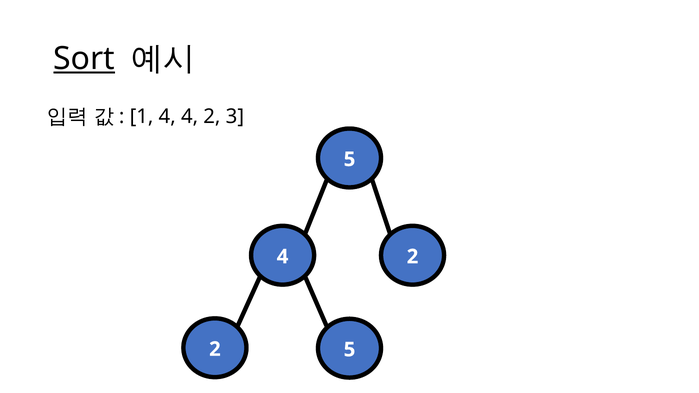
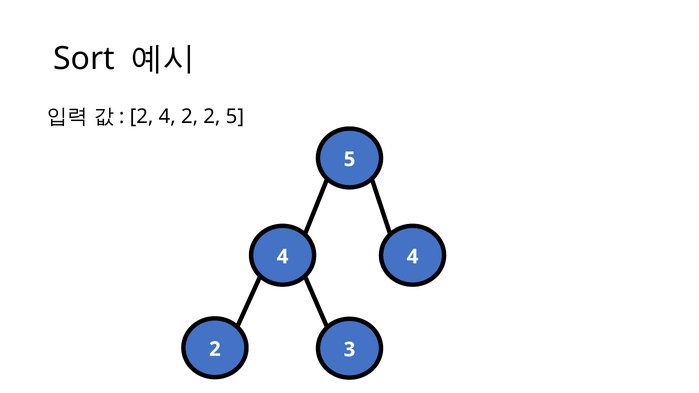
Sort underline: present -> none (84, 59)
1: 1 -> 2 (142, 117)
4: 4 -> 2 (190, 117)
2 3: 3 -> 5 (235, 117)
2: 2 -> 4 (413, 257)
2 5: 5 -> 3 (350, 350)
